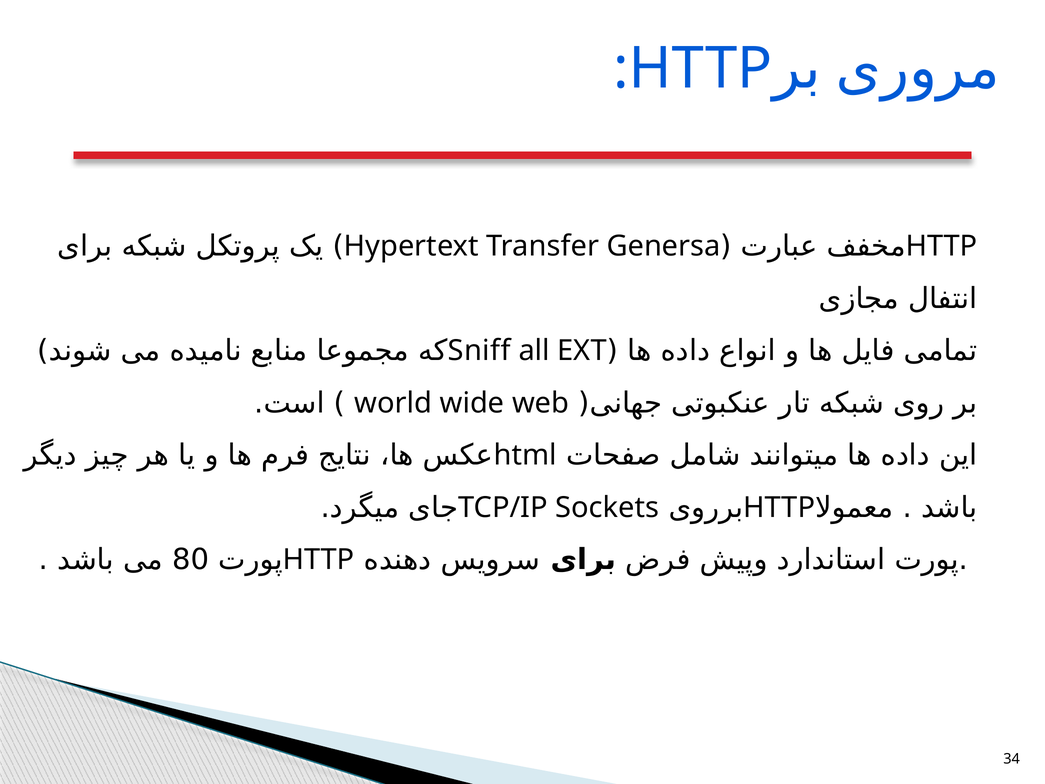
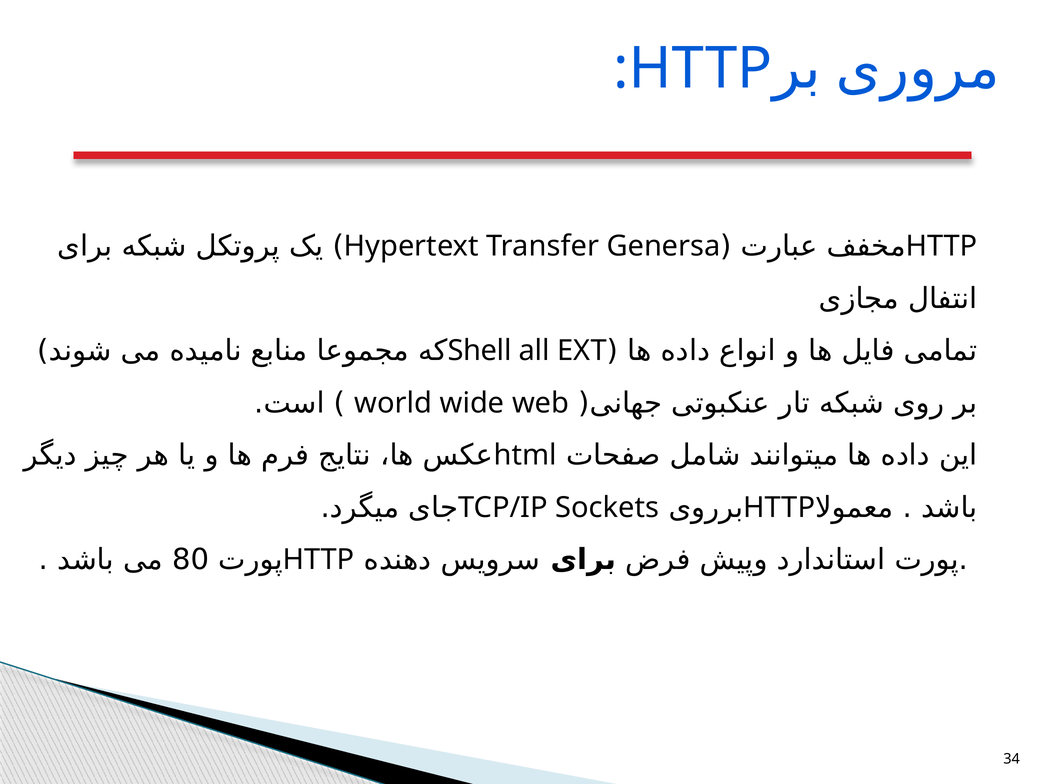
Sniff: Sniff -> Shell (480, 351)
